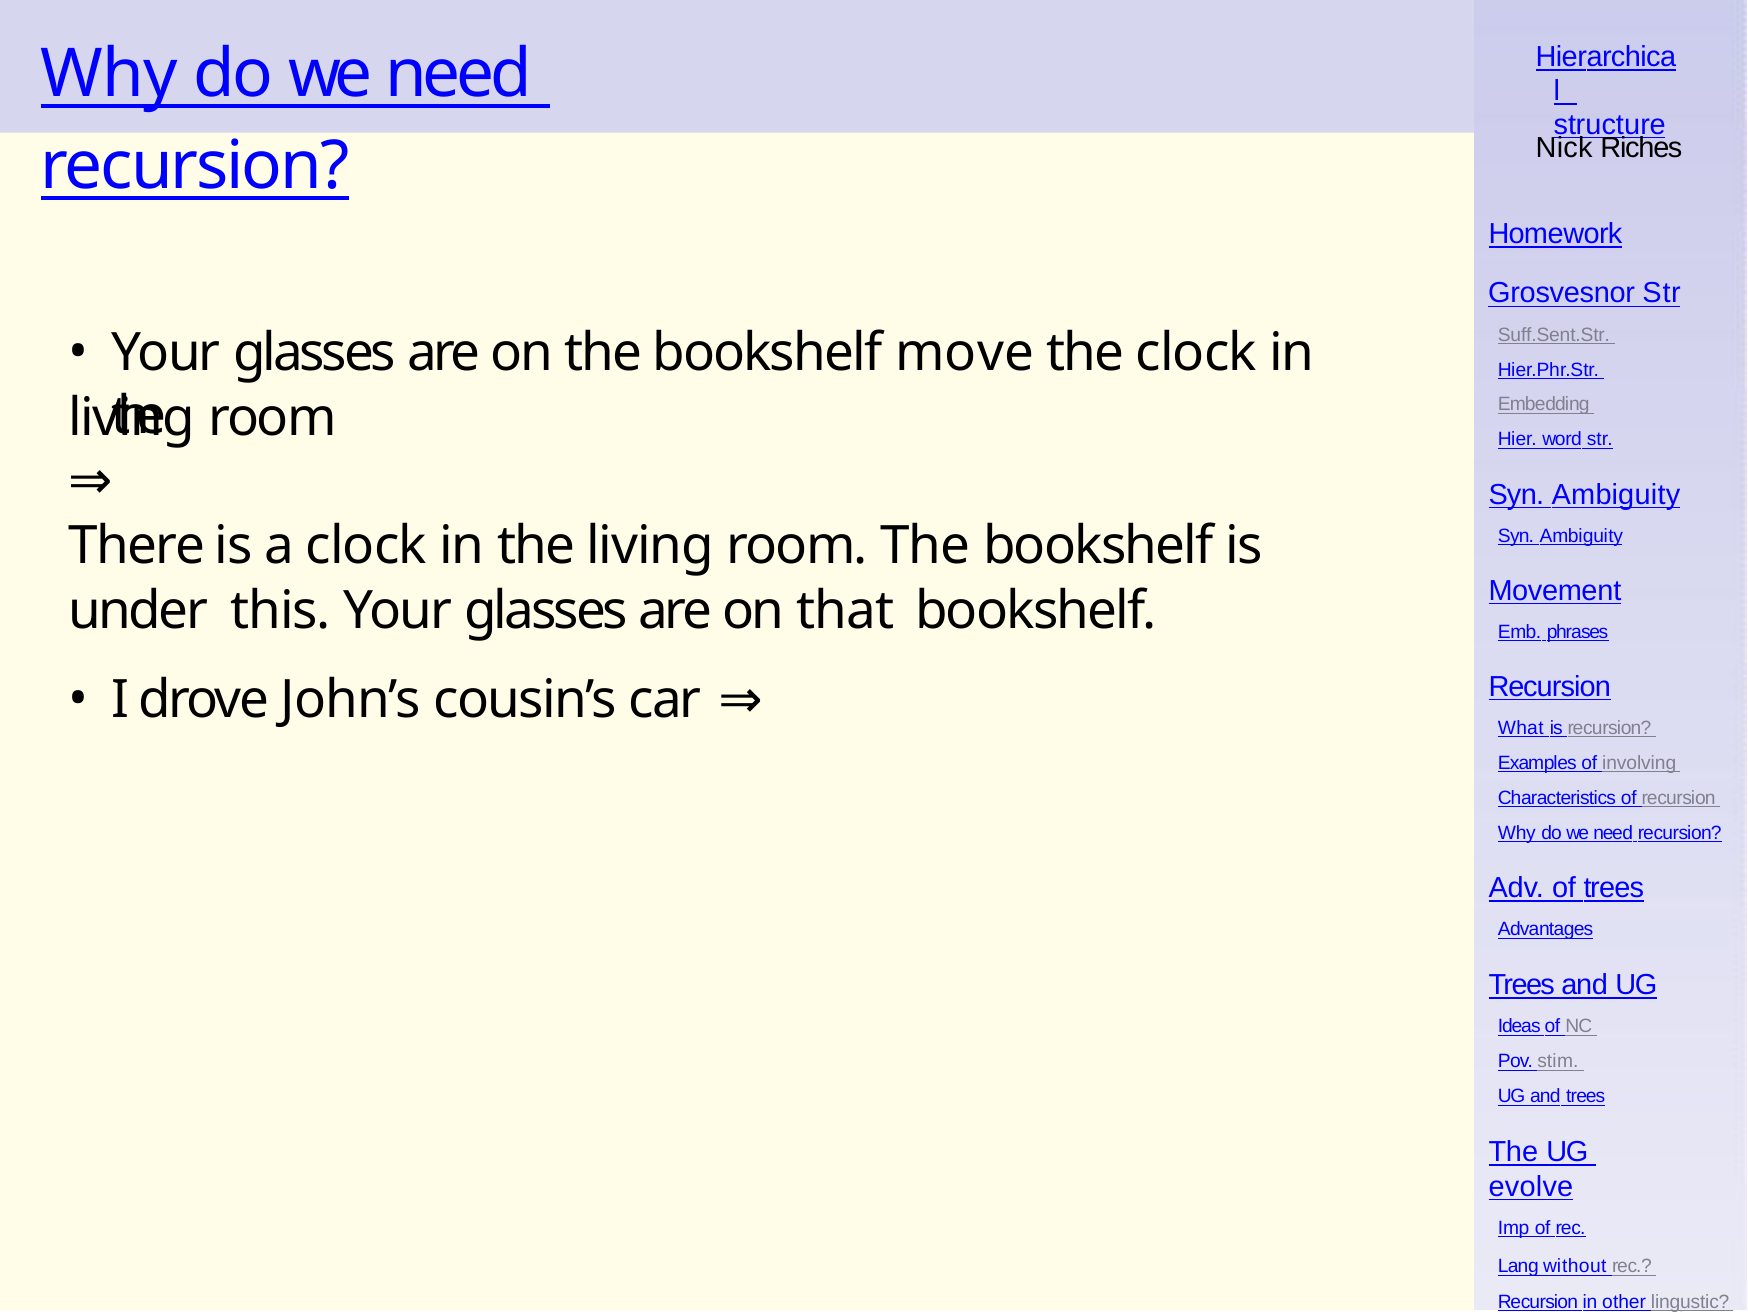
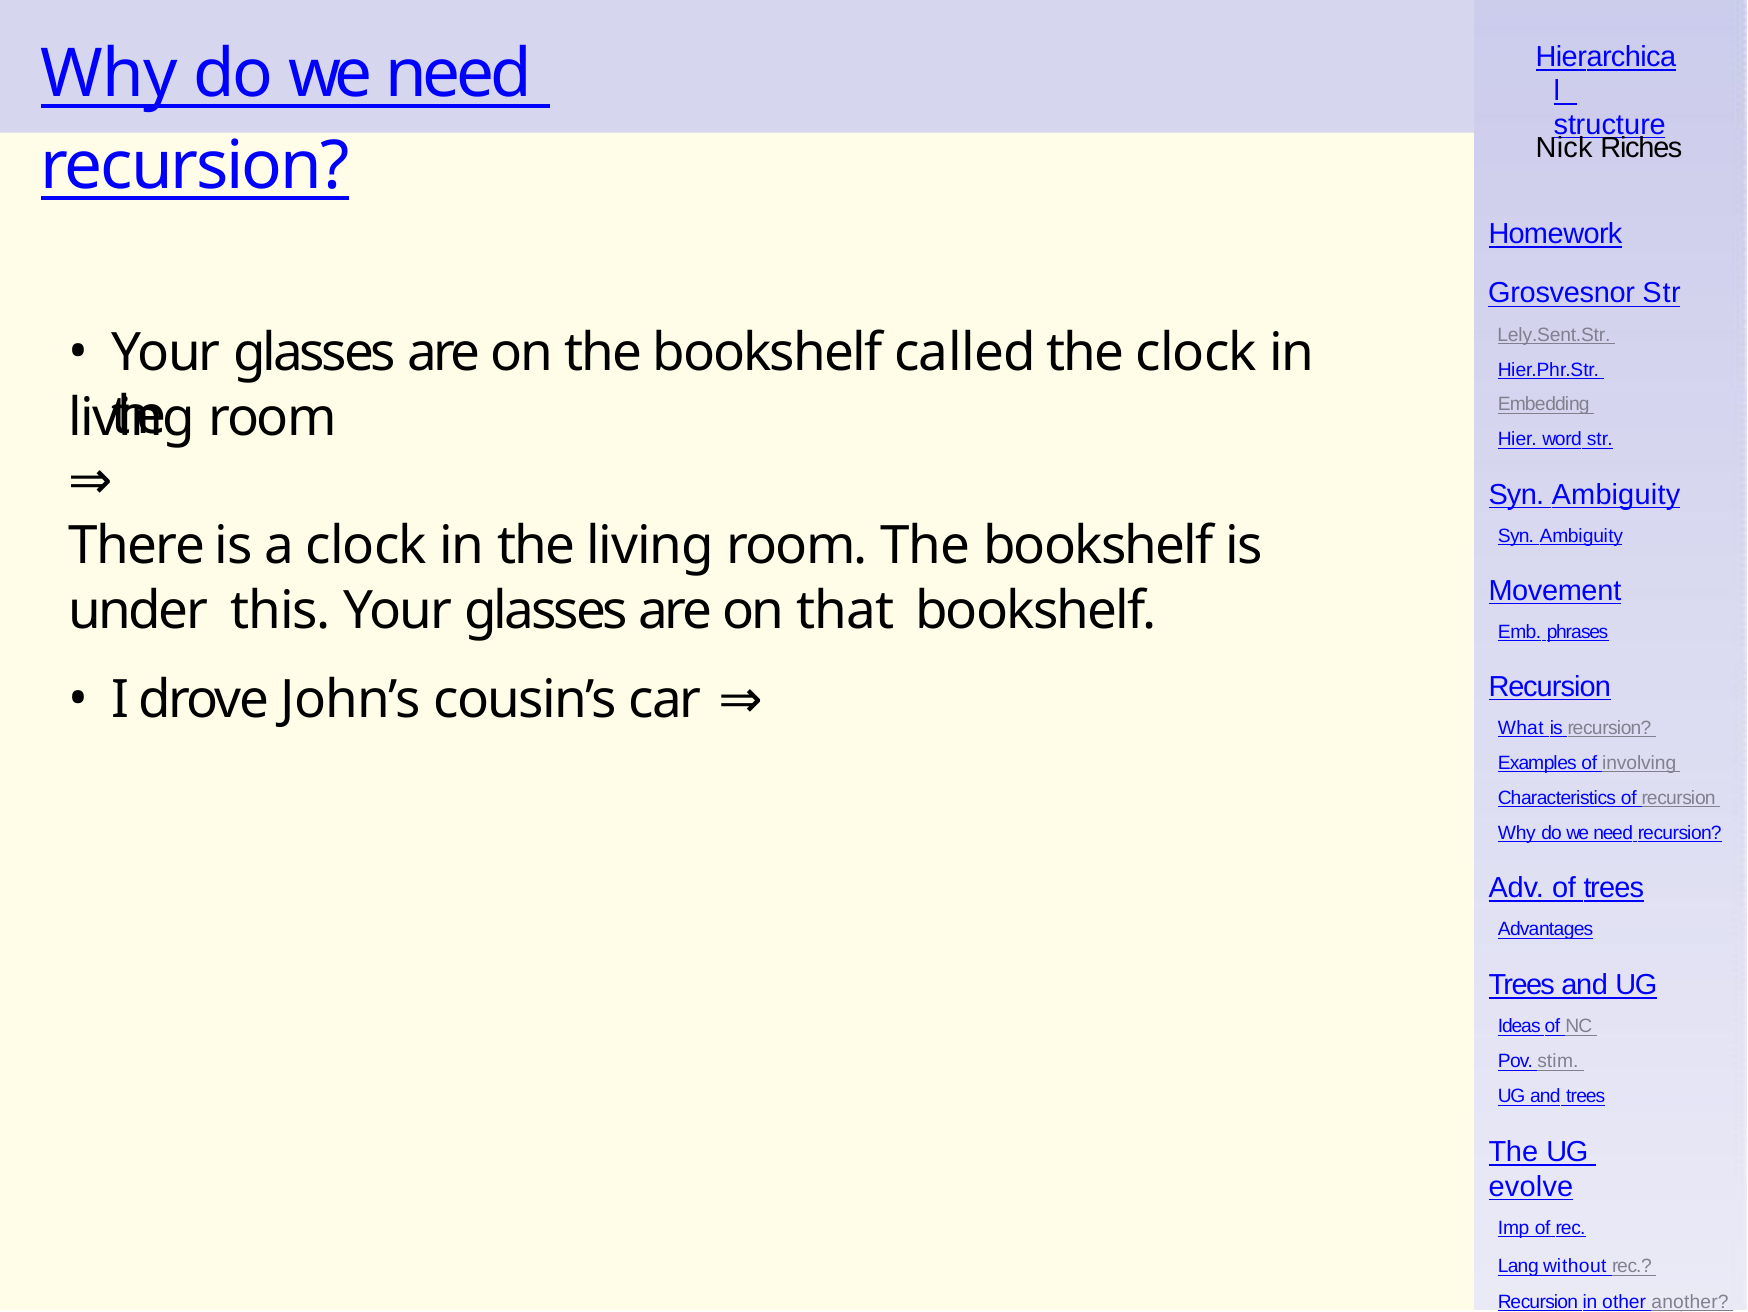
Suff.Sent.Str: Suff.Sent.Str -> Lely.Sent.Str (1554, 335)
move: move -> called (965, 353)
lingustic: lingustic -> another (1690, 1302)
